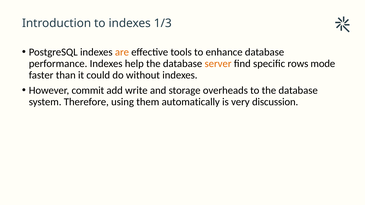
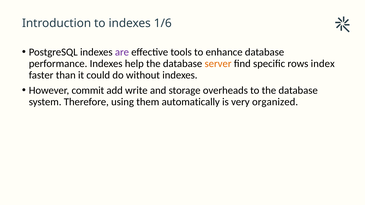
1/3: 1/3 -> 1/6 (163, 23)
are colour: orange -> purple (122, 52)
mode: mode -> index (323, 64)
discussion: discussion -> organized (275, 102)
